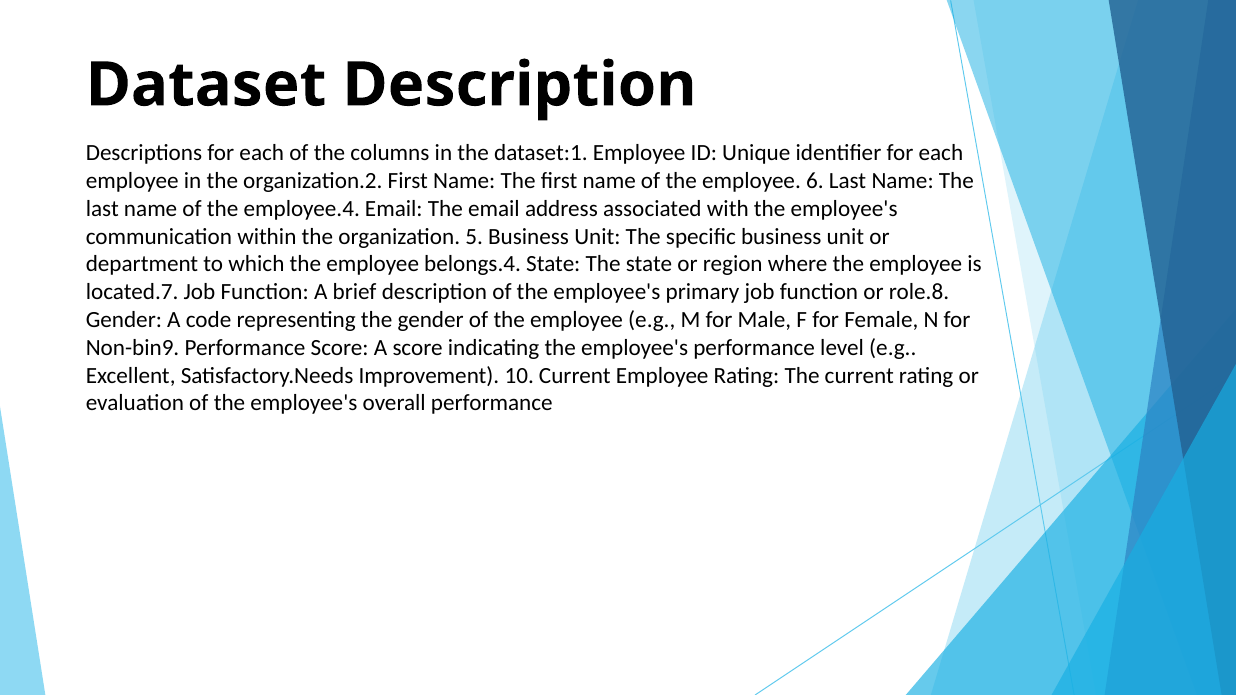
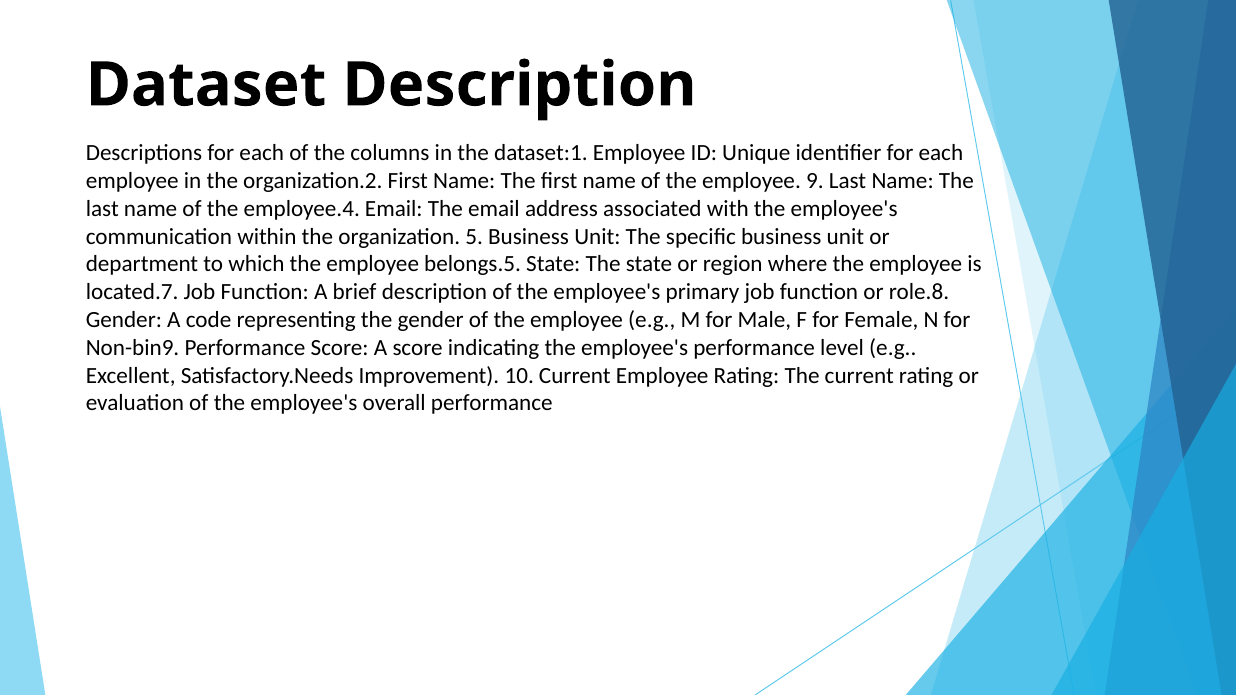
6: 6 -> 9 (815, 181)
belongs.4: belongs.4 -> belongs.5 (473, 264)
